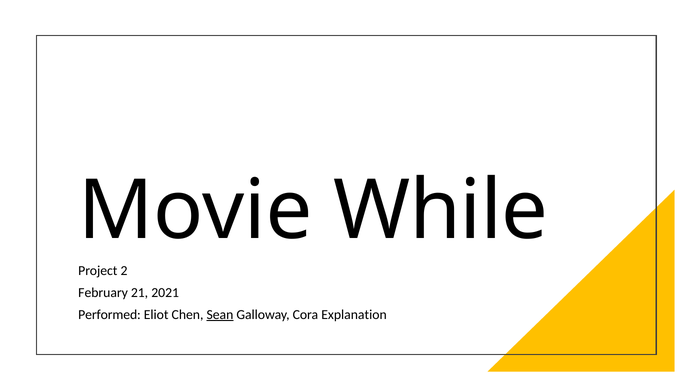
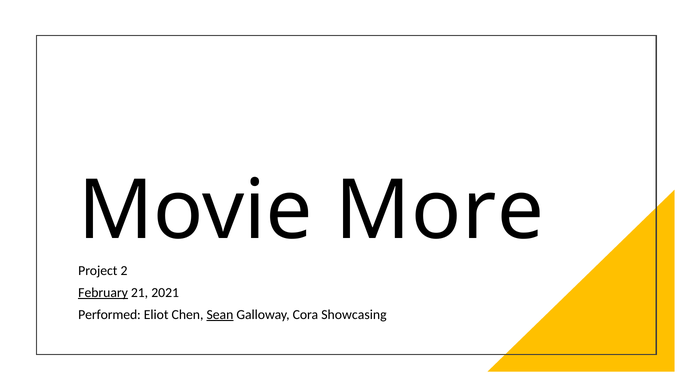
While: While -> More (440, 211)
February underline: none -> present (103, 292)
Explanation: Explanation -> Showcasing (354, 314)
